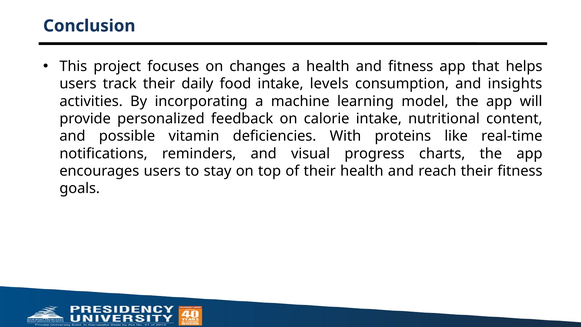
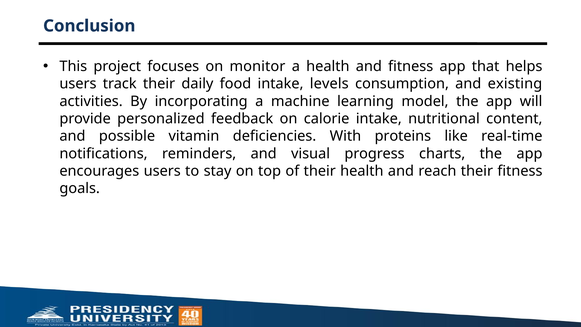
changes: changes -> monitor (257, 66)
insights: insights -> existing (515, 84)
